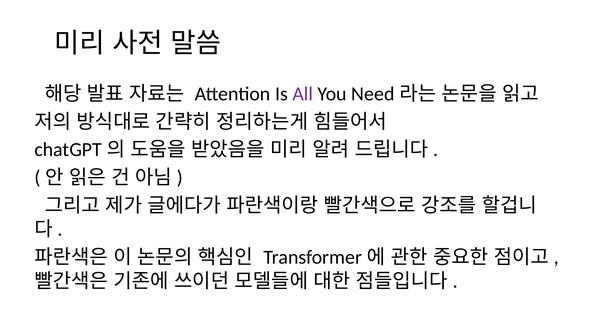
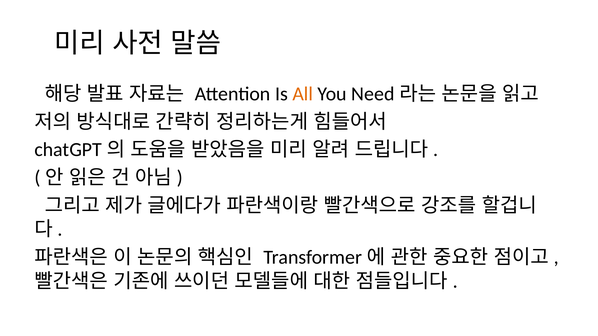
All colour: purple -> orange (303, 94)
